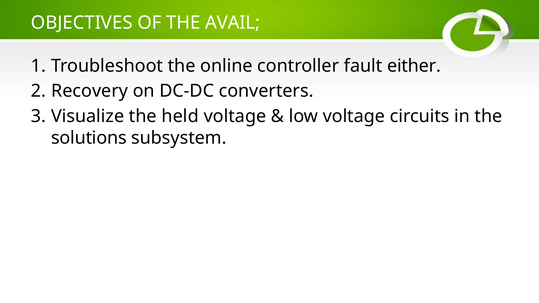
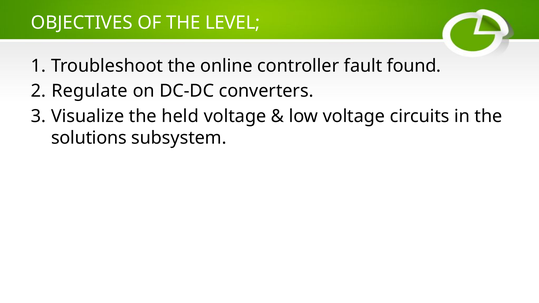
AVAIL: AVAIL -> LEVEL (233, 23)
either: either -> found (414, 66)
Recovery: Recovery -> Regulate (90, 91)
